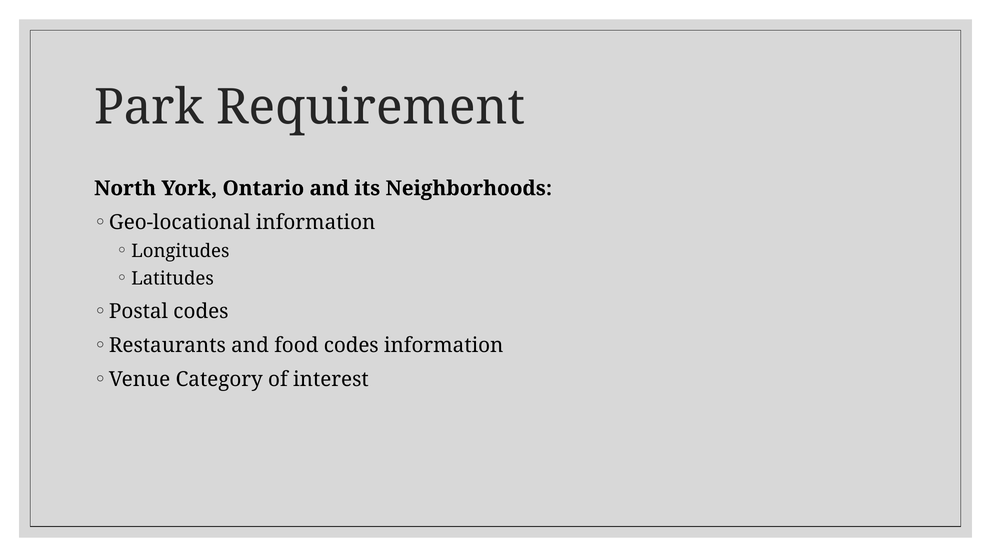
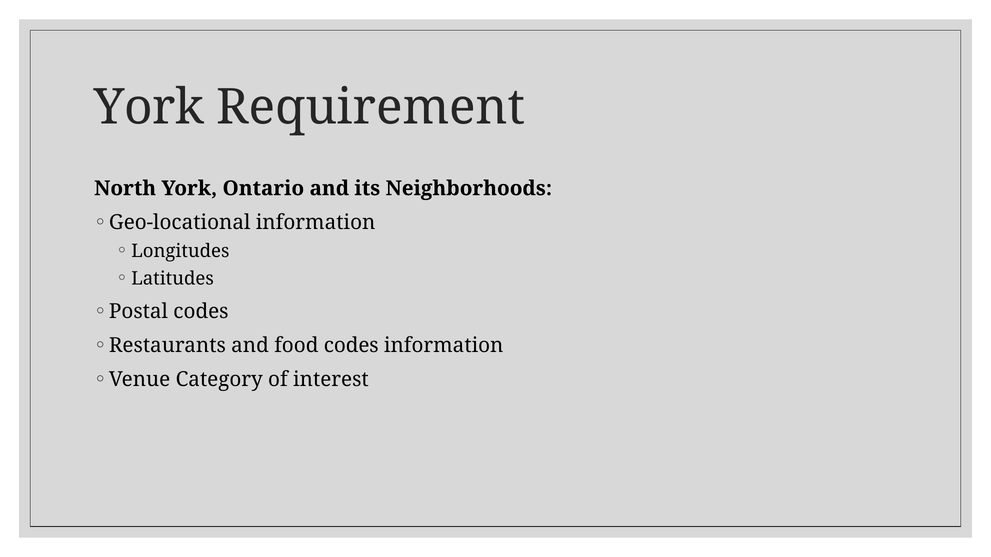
Park: Park -> York (149, 108)
